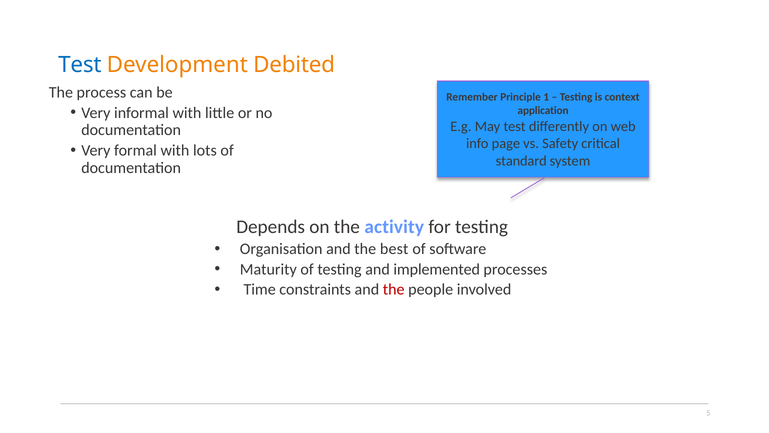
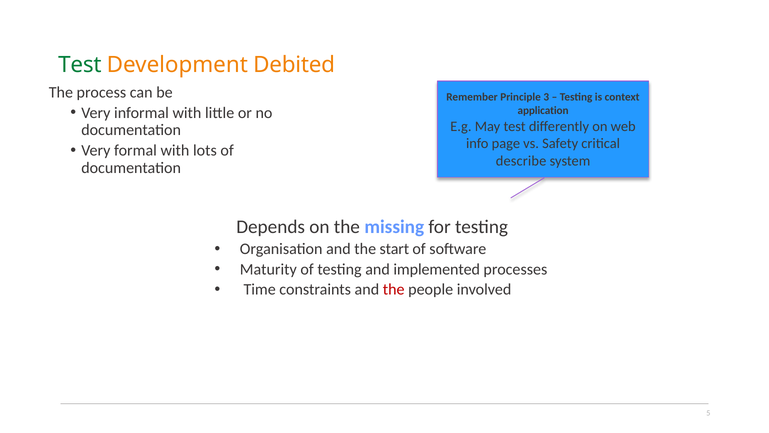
Test colour: blue -> green (80, 65)
1: 1 -> 3 (546, 97)
standard: standard -> describe (521, 161)
activity: activity -> missing (394, 227)
best: best -> start (394, 249)
